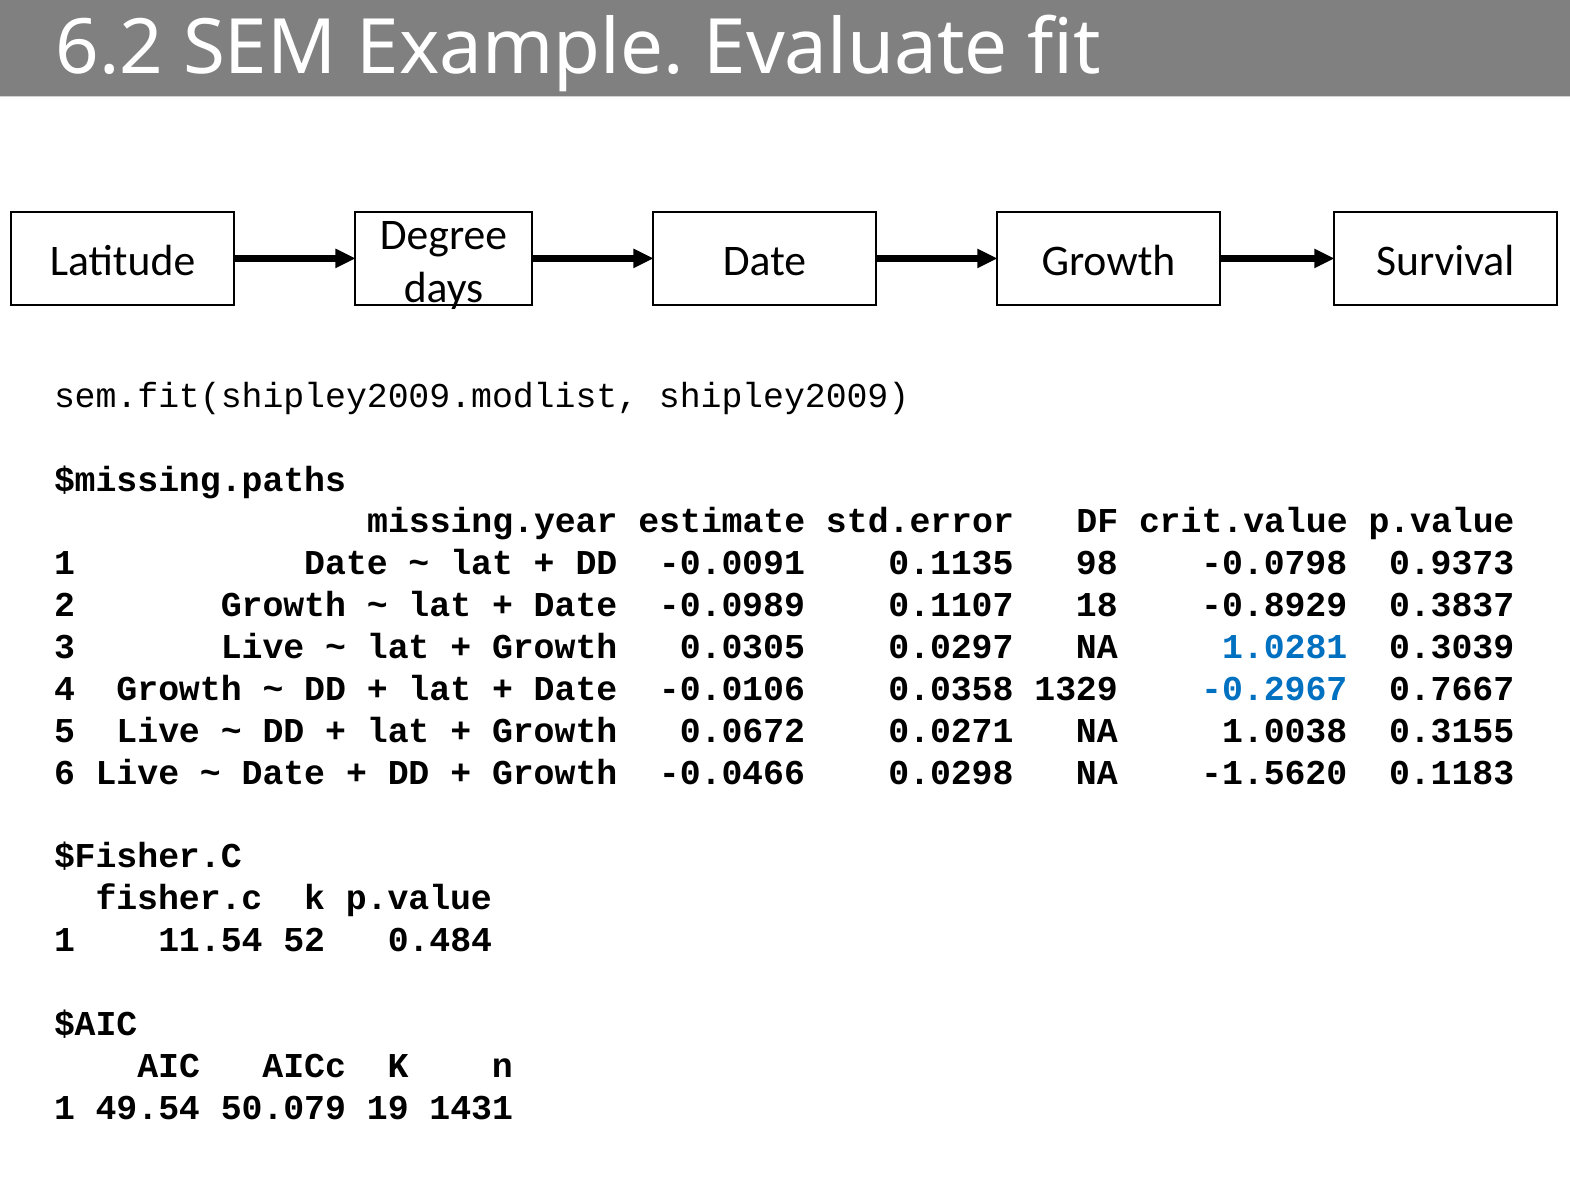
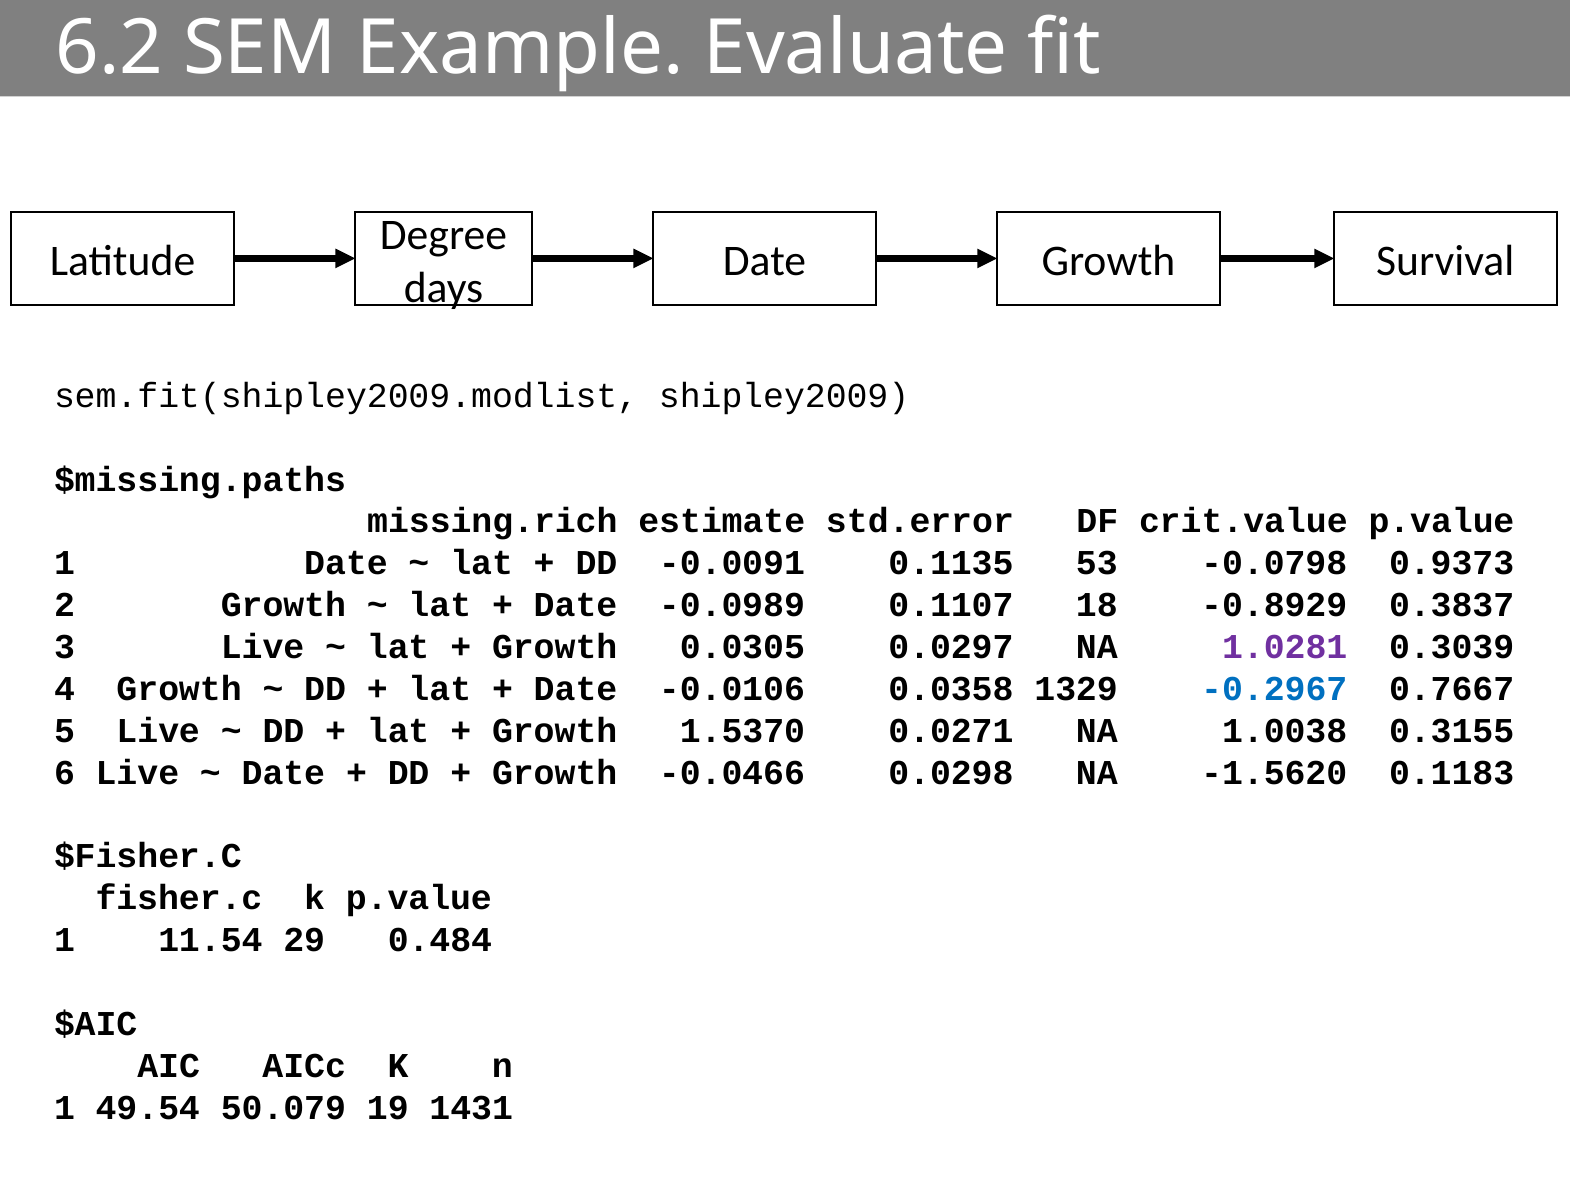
missing.year: missing.year -> missing.rich (492, 521)
98: 98 -> 53 (1097, 563)
1.0281 colour: blue -> purple (1285, 647)
0.0672: 0.0672 -> 1.5370 (742, 730)
52: 52 -> 29 (304, 940)
